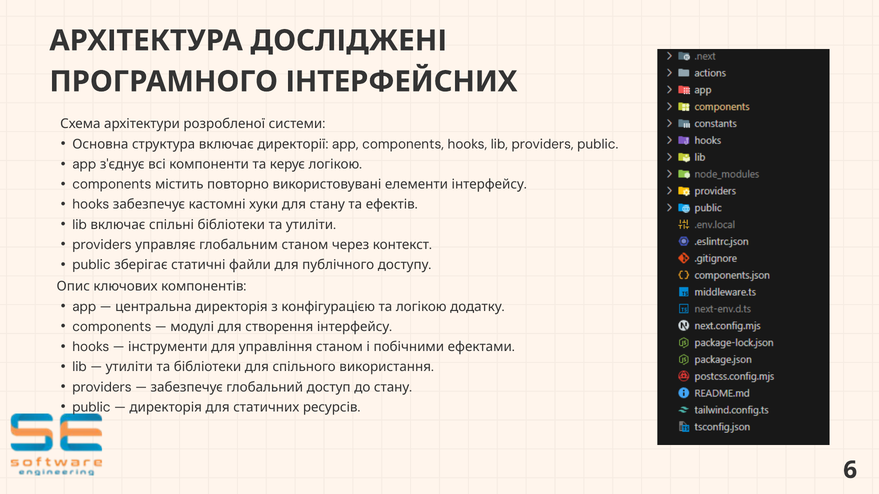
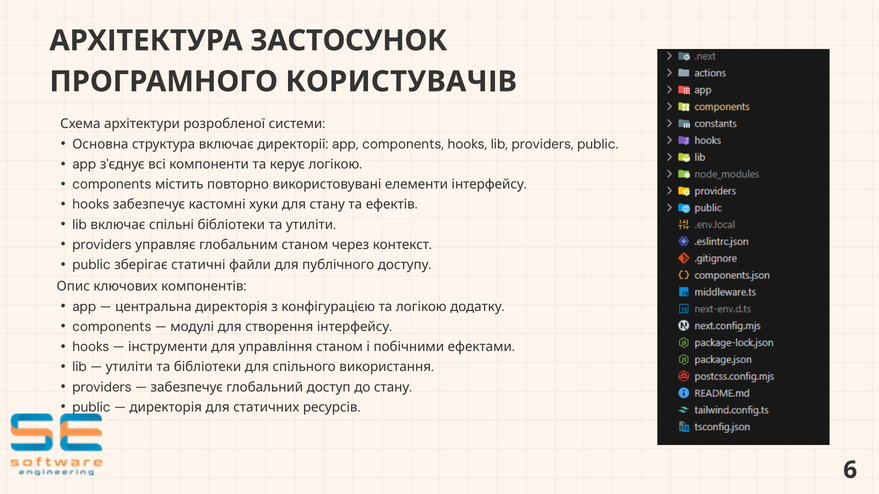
ДОСЛІДЖЕНІ: ДОСЛІДЖЕНІ -> ЗАСТОСУНОК (349, 41)
ІНТЕРФЕЙСНИХ: ІНТЕРФЕЙСНИХ -> КОРИСТУВАЧІВ (401, 82)
